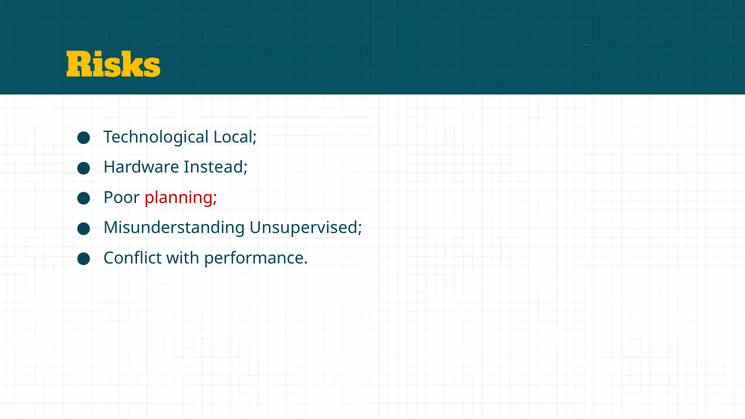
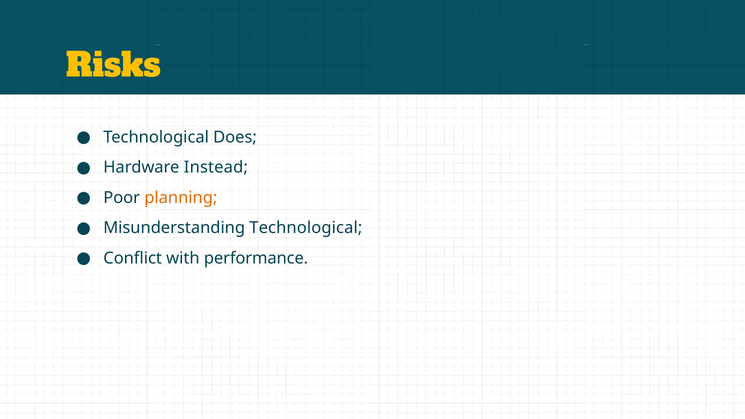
Local: Local -> Does (235, 137)
planning colour: red -> orange (181, 198)
Misunderstanding Unsupervised: Unsupervised -> Technological (306, 228)
